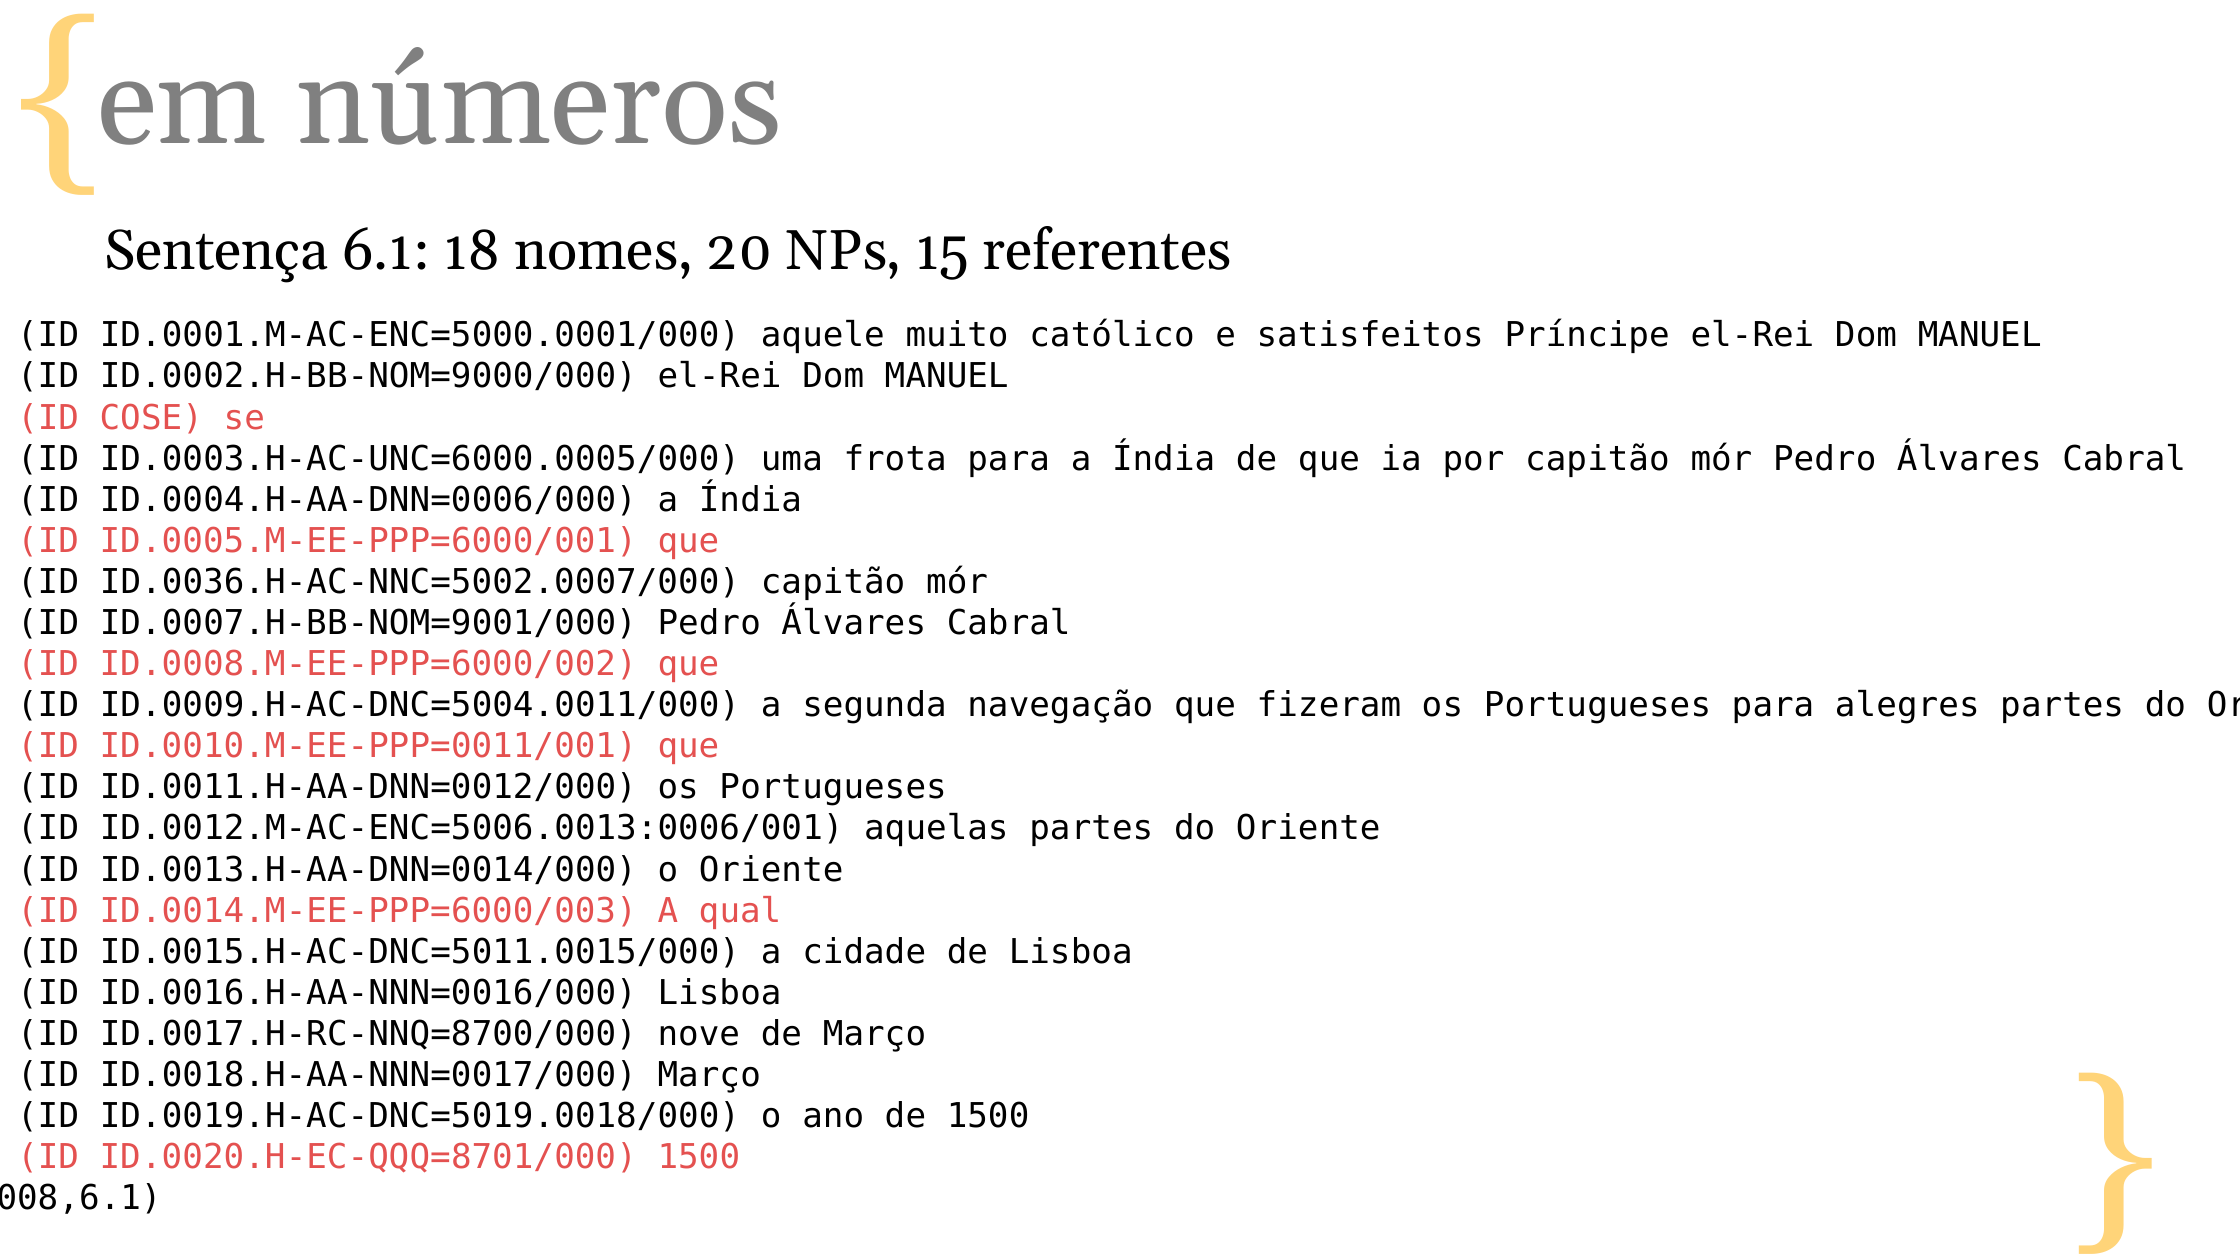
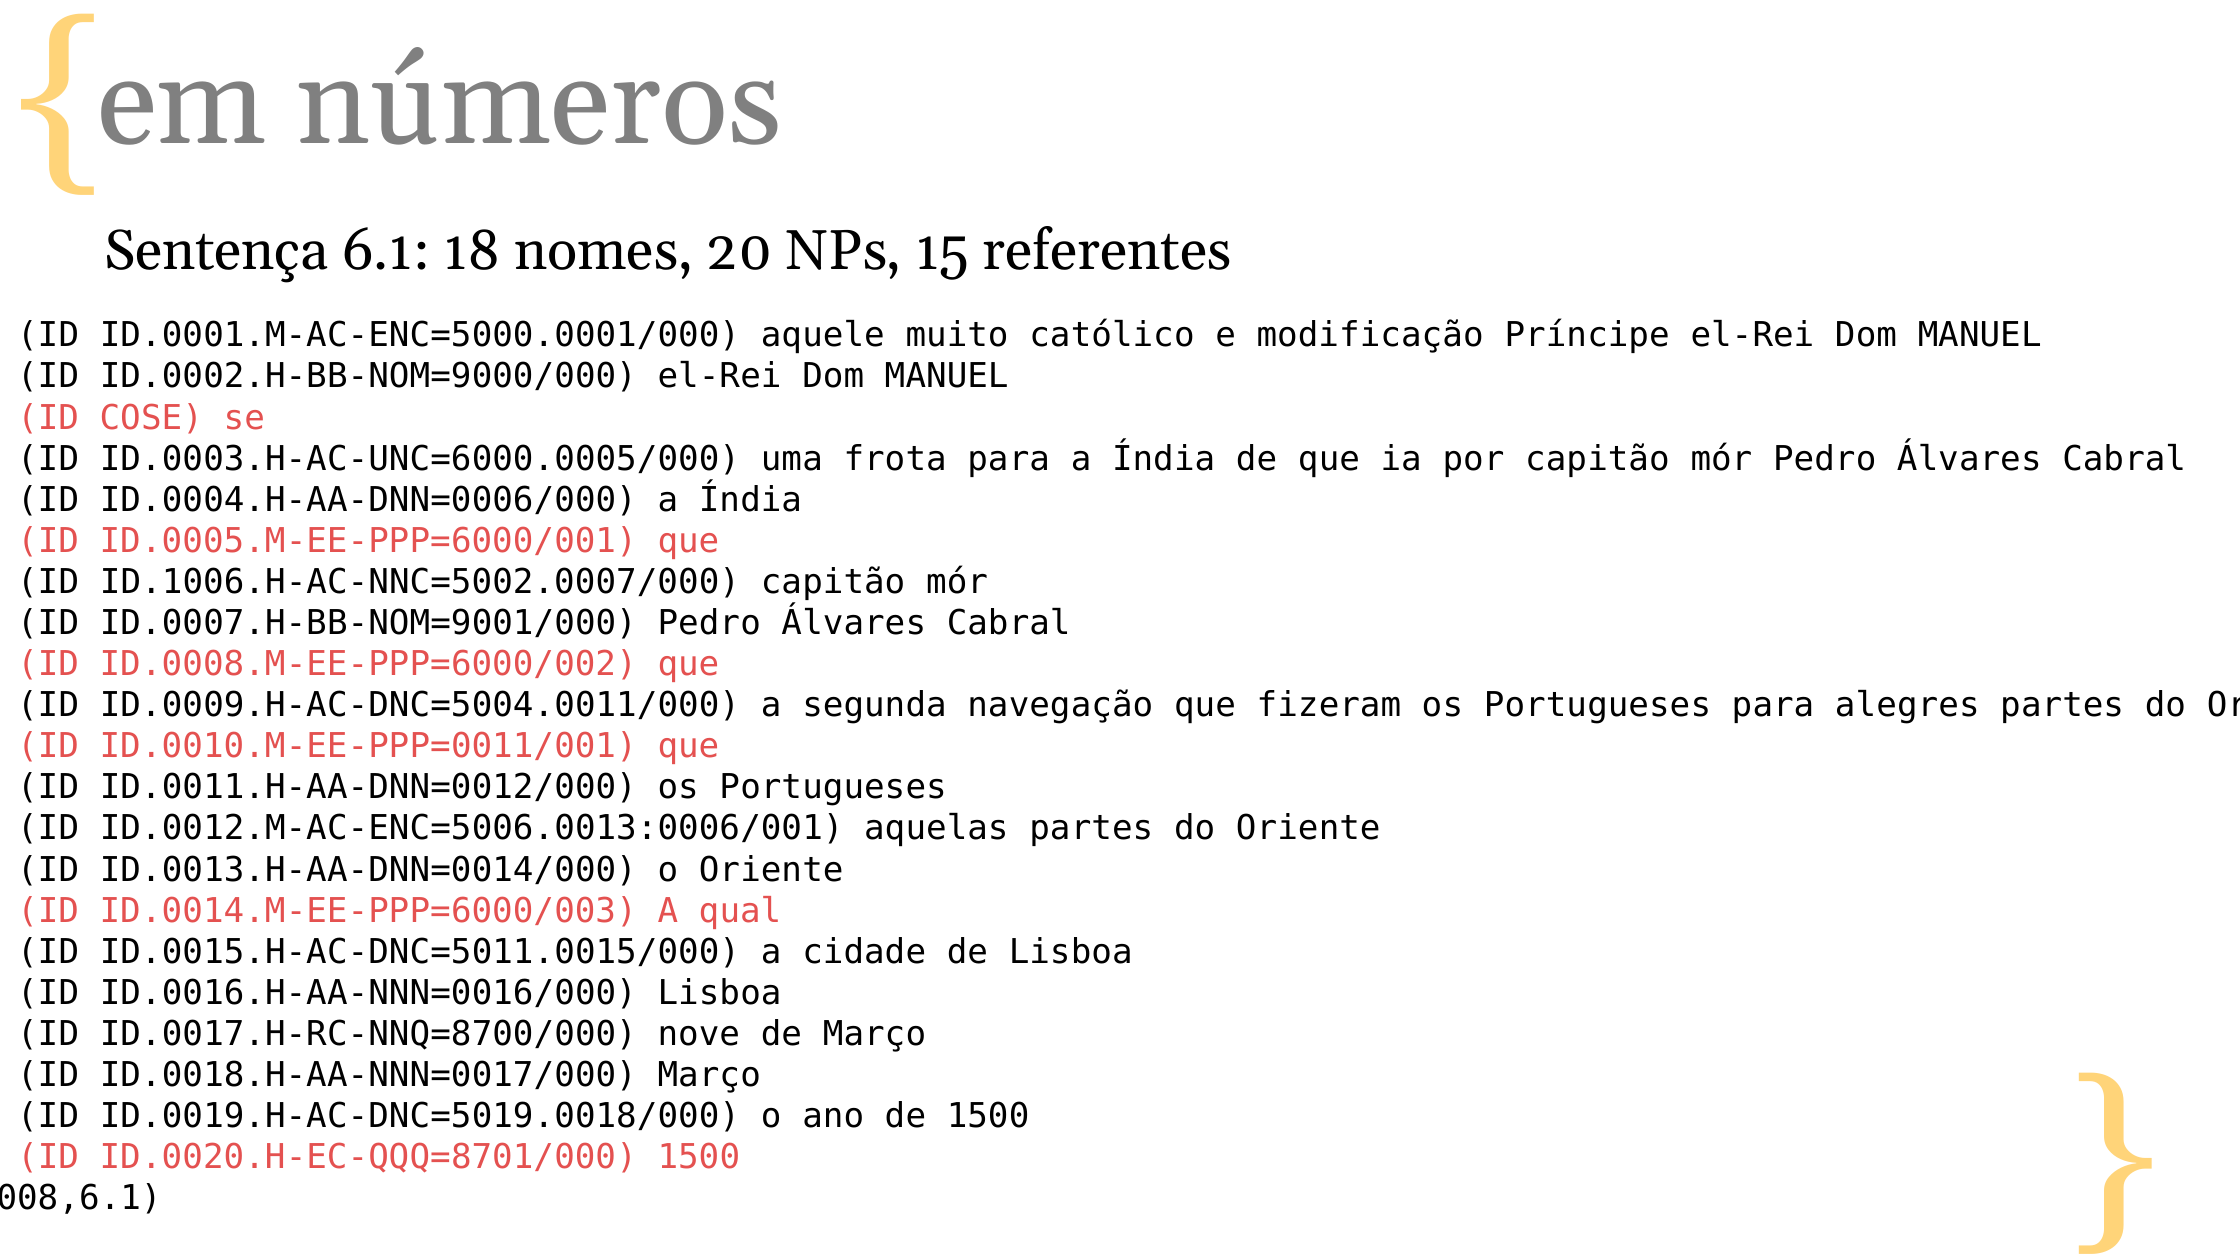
satisfeitos: satisfeitos -> modificação (1370, 336)
ID.0036.H-AC-NNC=5002.0007/000: ID.0036.H-AC-NNC=5002.0007/000 -> ID.1006.H-AC-NNC=5002.0007/000 (420, 582)
